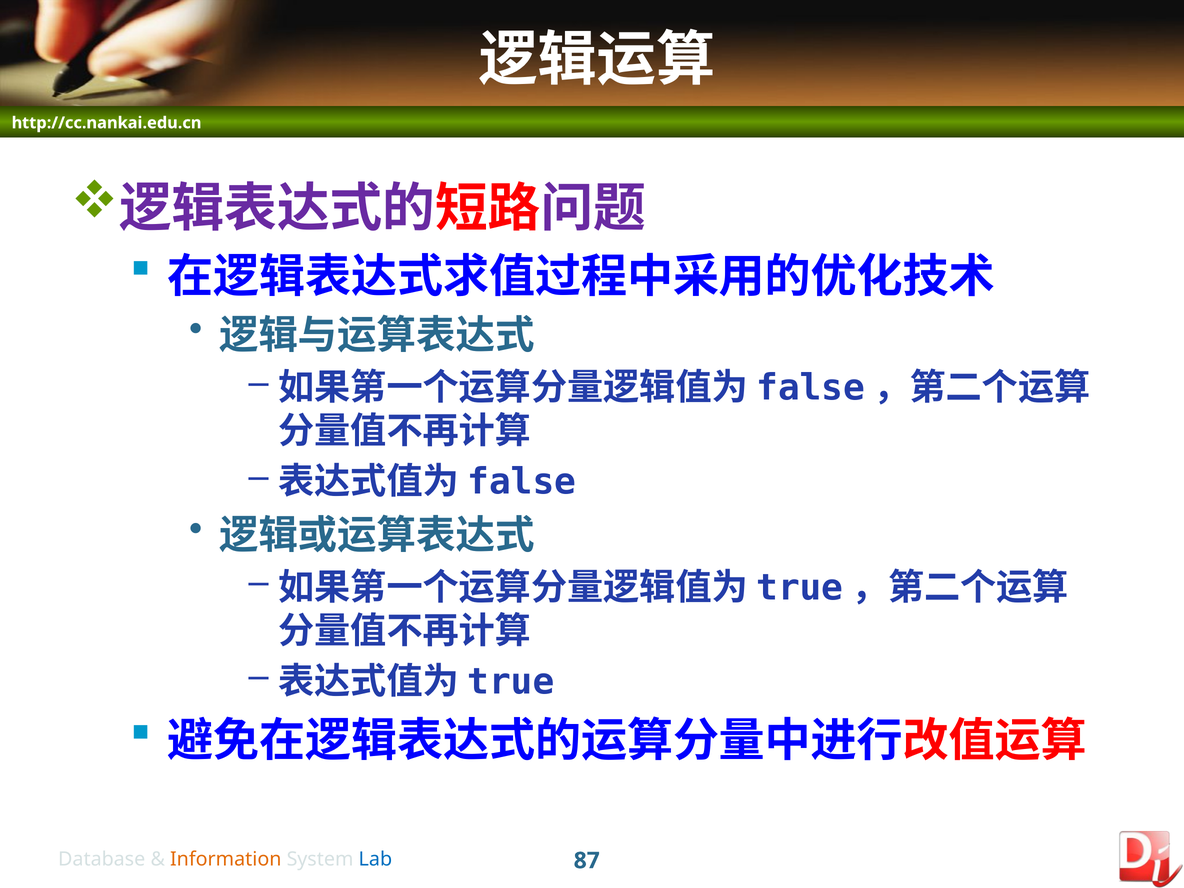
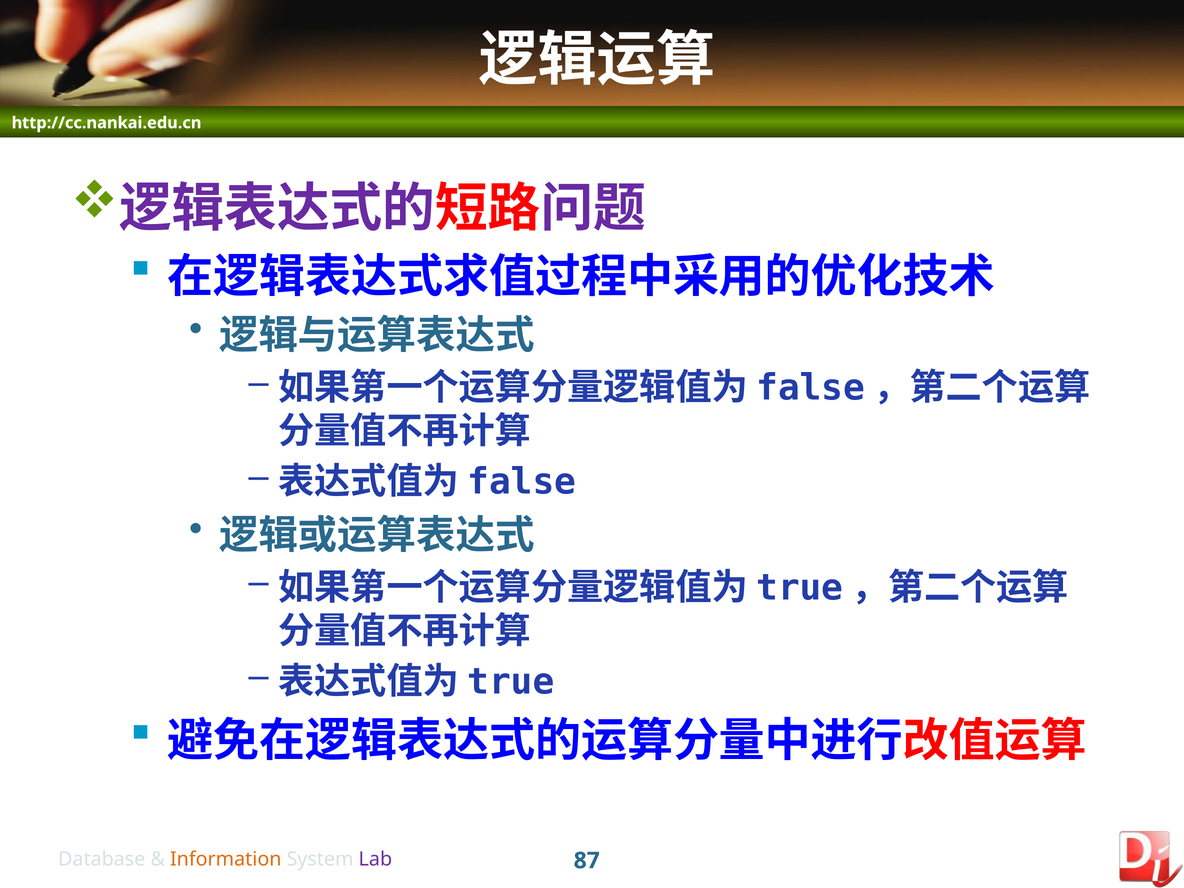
Lab colour: blue -> purple (375, 859)
